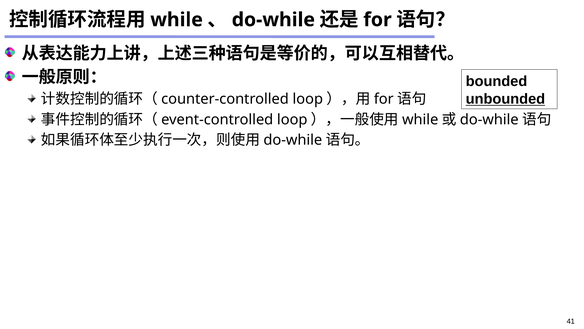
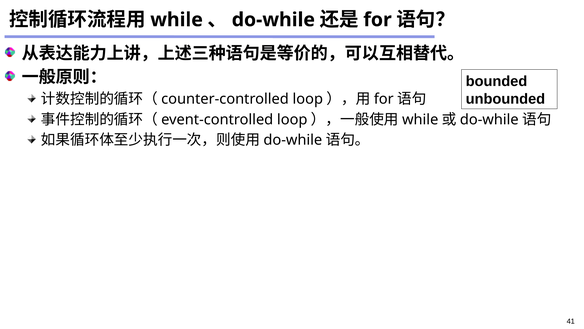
unbounded underline: present -> none (505, 99)
